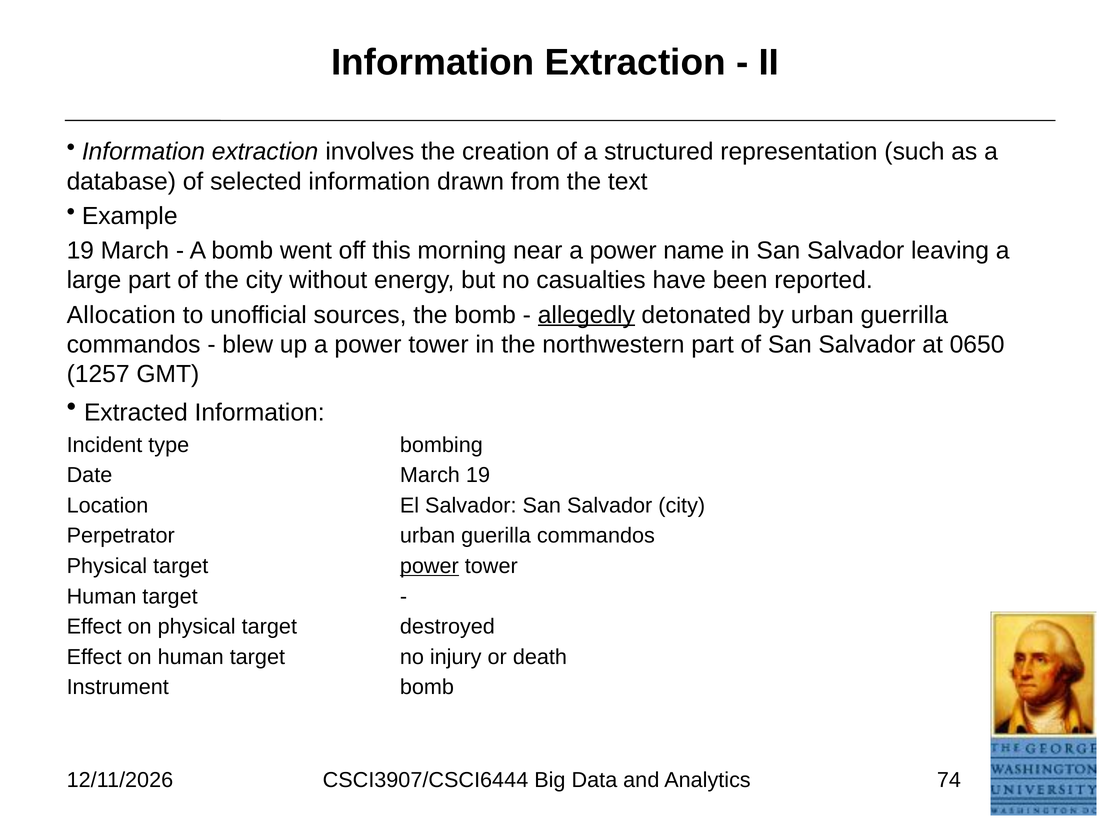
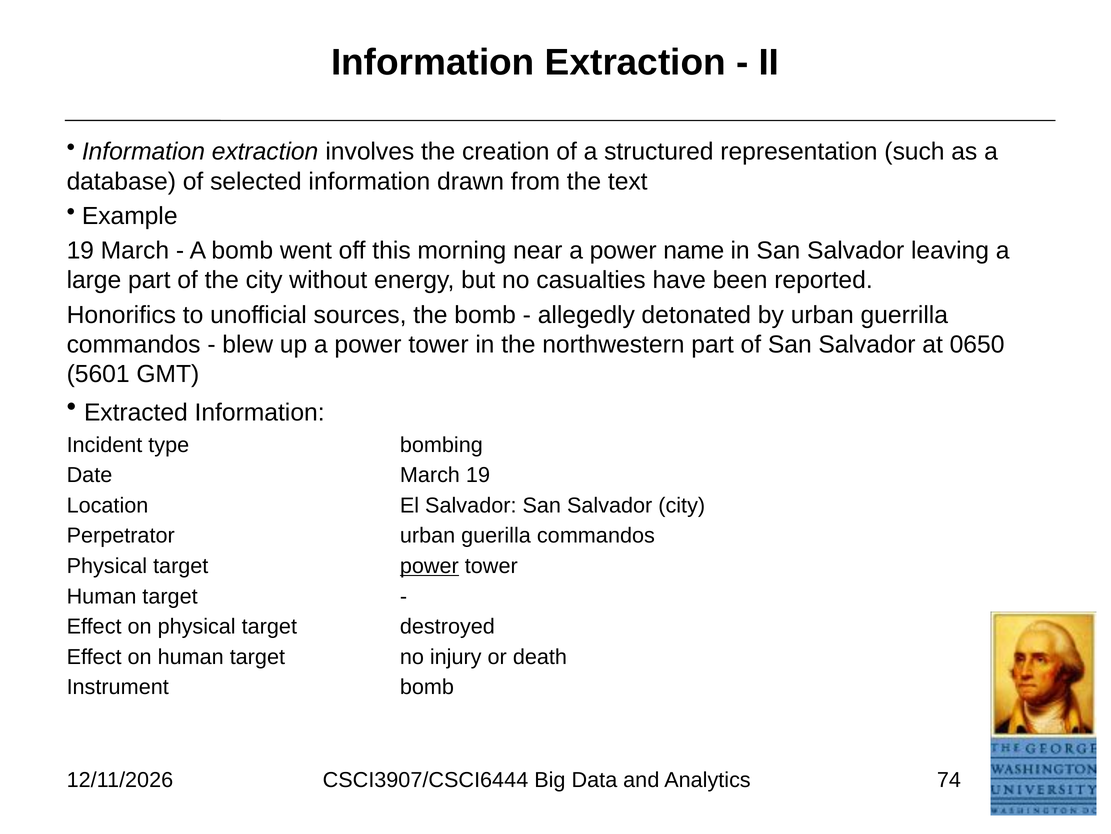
Allocation: Allocation -> Honorifics (121, 315)
allegedly underline: present -> none (586, 315)
1257: 1257 -> 5601 (98, 374)
